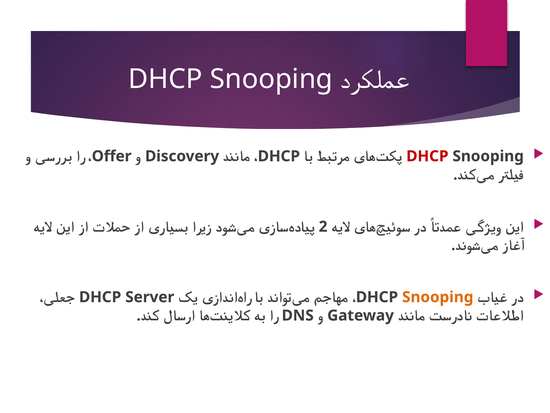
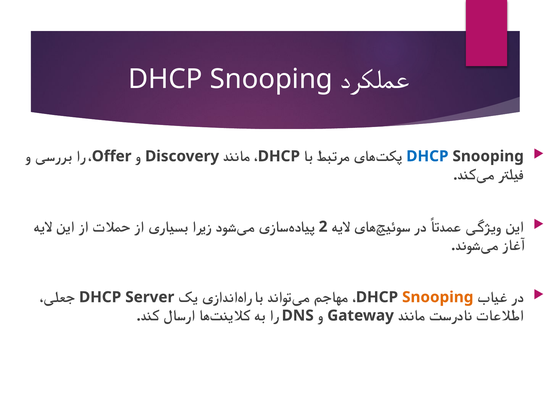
DHCP colour: red -> blue (427, 156)
